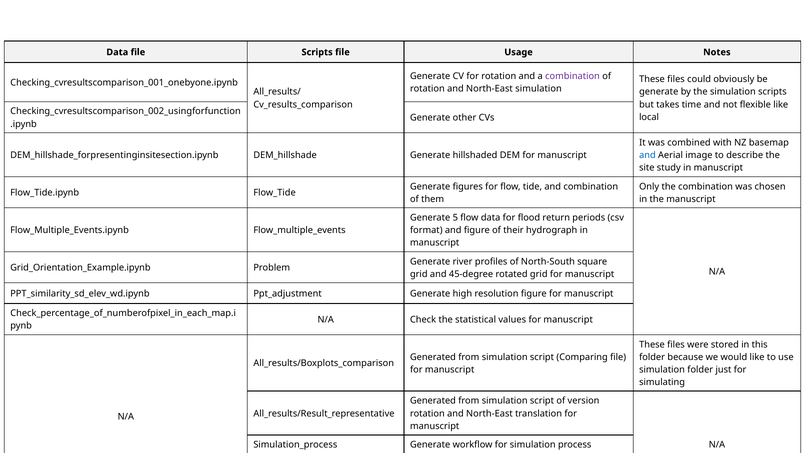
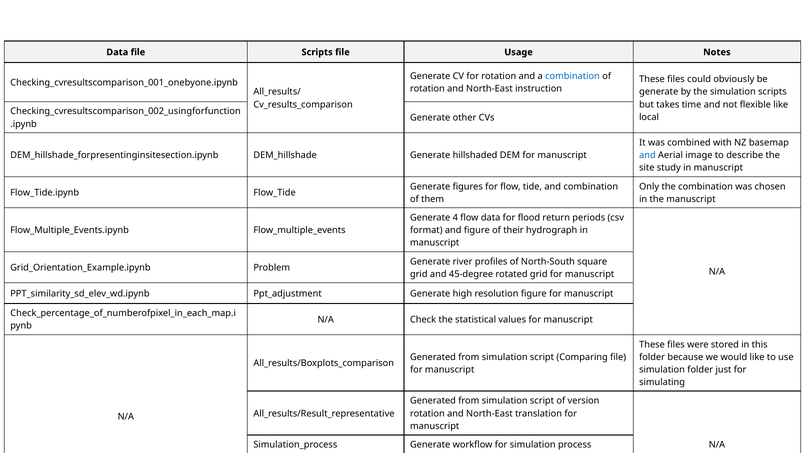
combination colour: purple -> blue (572, 76)
North-East simulation: simulation -> instruction (539, 89)
5: 5 -> 4 (455, 218)
